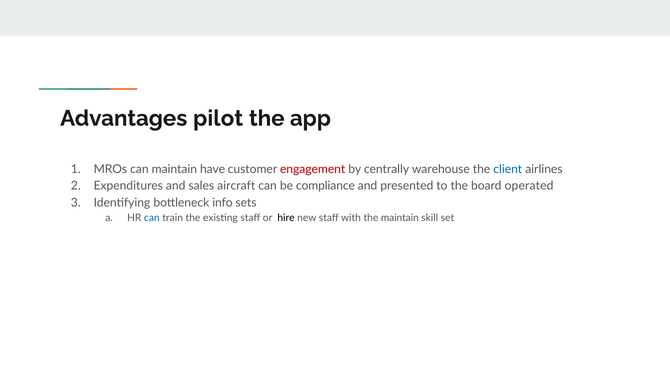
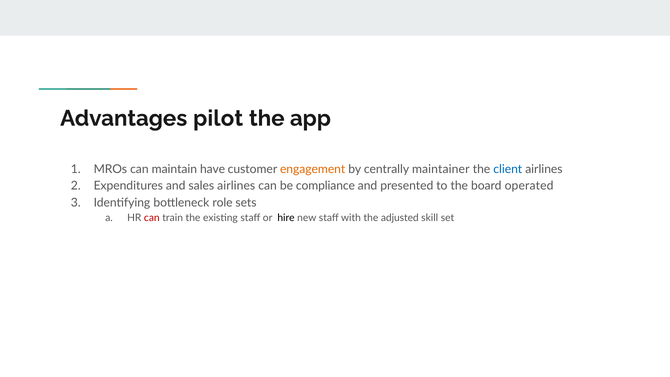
engagement colour: red -> orange (313, 169)
warehouse: warehouse -> maintainer (441, 169)
sales aircraft: aircraft -> airlines (236, 186)
info: info -> role (223, 202)
can colour: blue -> red (152, 218)
the maintain: maintain -> adjusted (400, 218)
